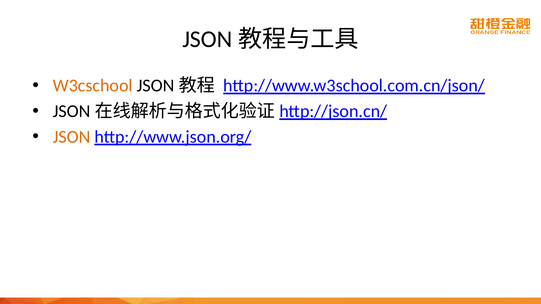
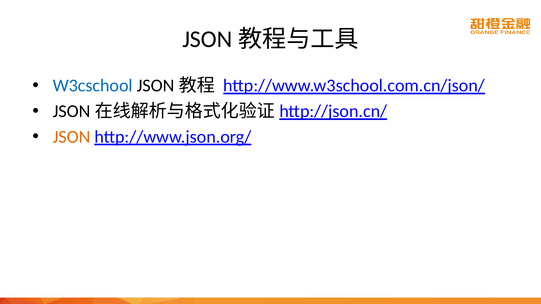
W3cschool colour: orange -> blue (93, 86)
